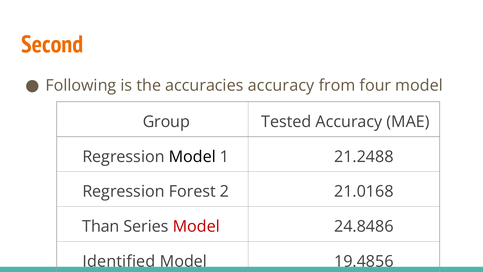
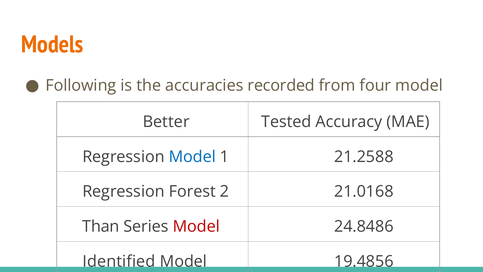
Second: Second -> Models (52, 45)
accuracies accuracy: accuracy -> recorded (281, 85)
Group: Group -> Better (166, 122)
Model colour: black -> blue (192, 157)
21.2488: 21.2488 -> 21.2588 (364, 157)
